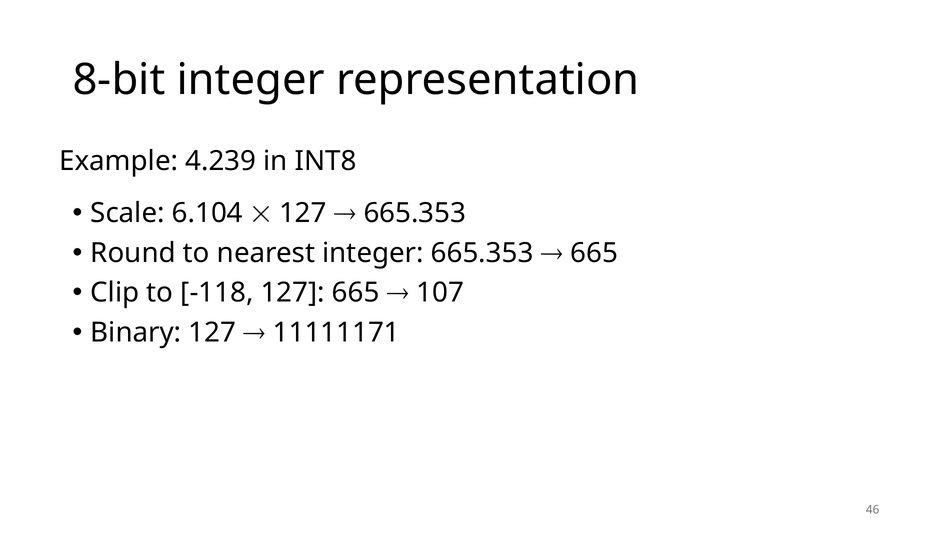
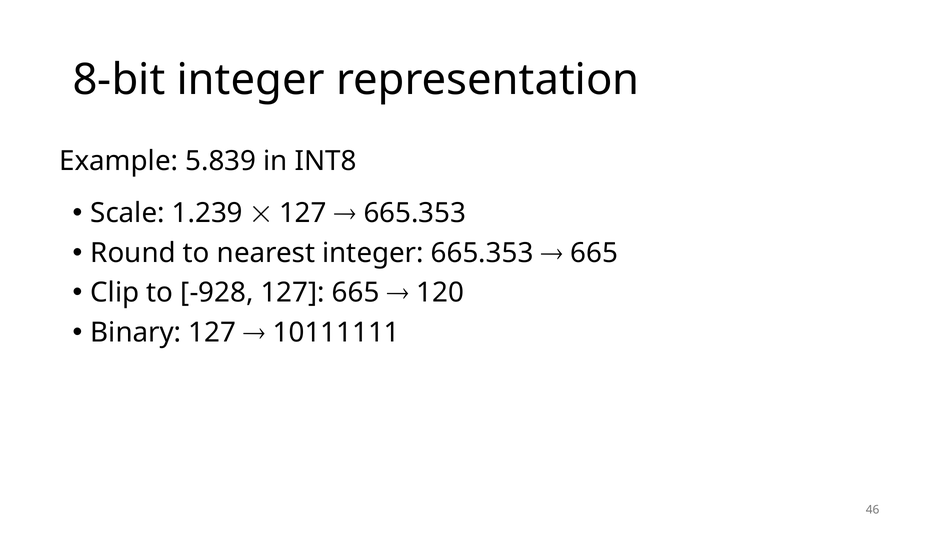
4.239: 4.239 -> 5.839 (221, 161)
6.104: 6.104 -> 1.239 (207, 213)
-118: -118 -> -928 (217, 293)
107: 107 -> 120 (440, 293)
11111171: 11111171 -> 10111111 (336, 333)
